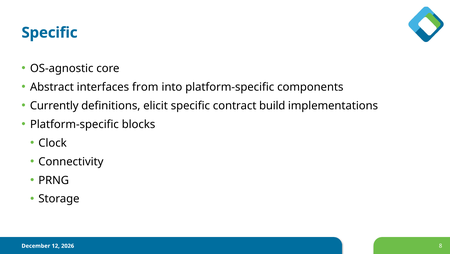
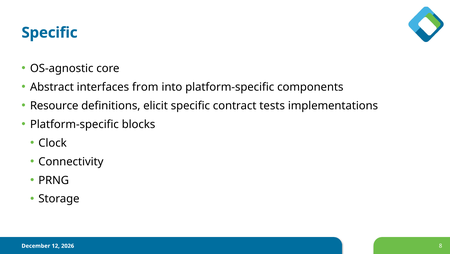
Currently: Currently -> Resource (54, 106)
build: build -> tests (272, 106)
